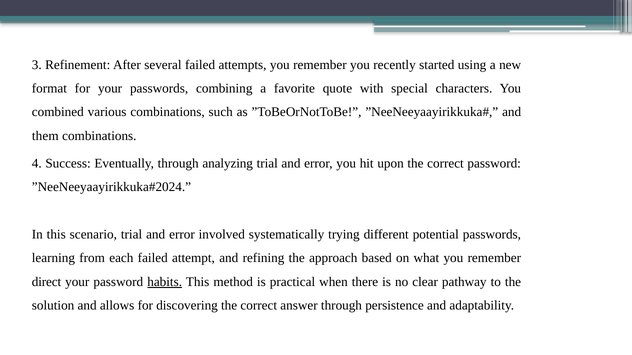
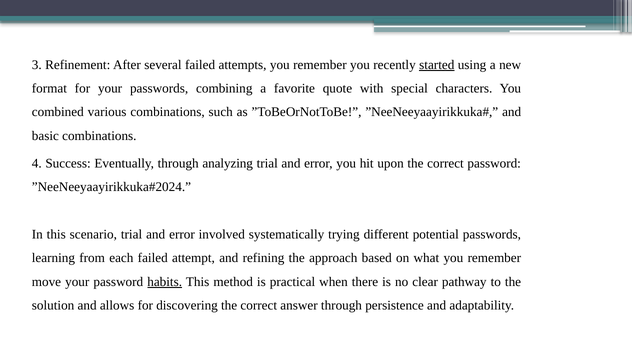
started underline: none -> present (437, 65)
them: them -> basic (45, 136)
direct: direct -> move (46, 282)
